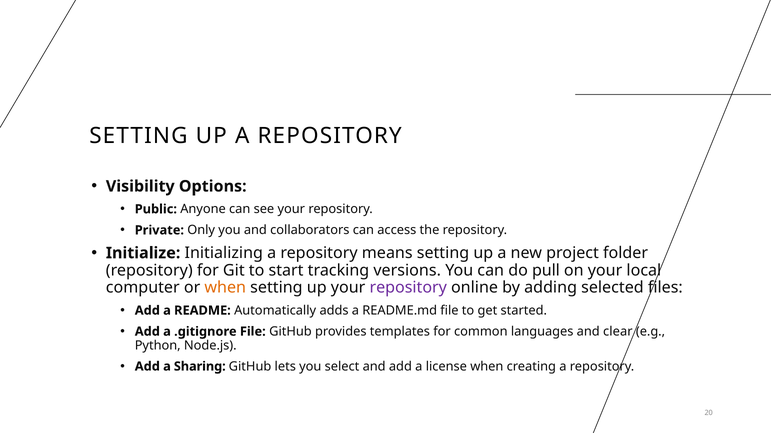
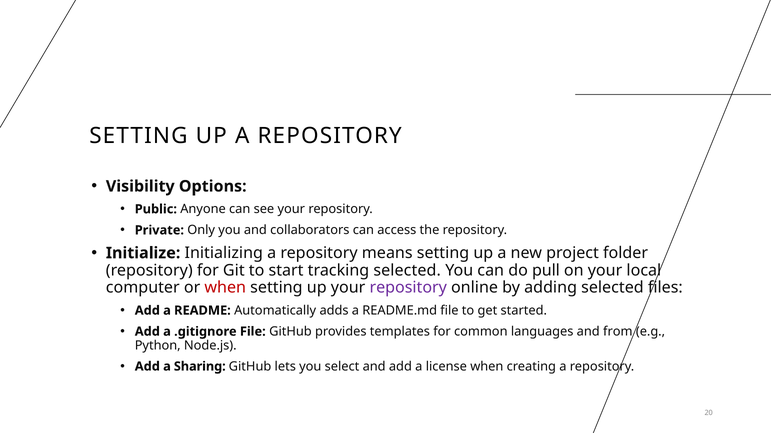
tracking versions: versions -> selected (407, 271)
when colour: orange -> red (225, 288)
clear: clear -> from (618, 332)
